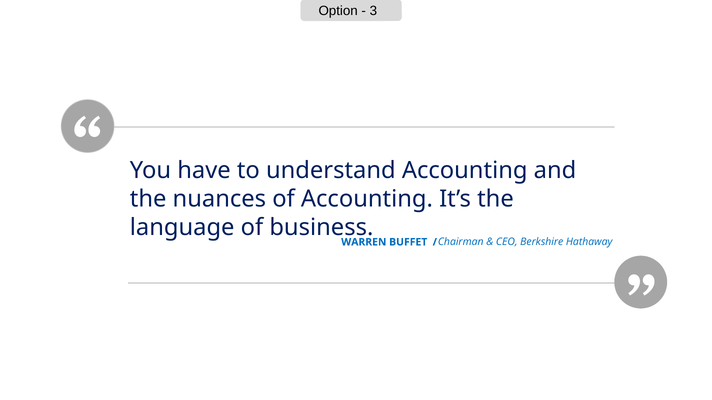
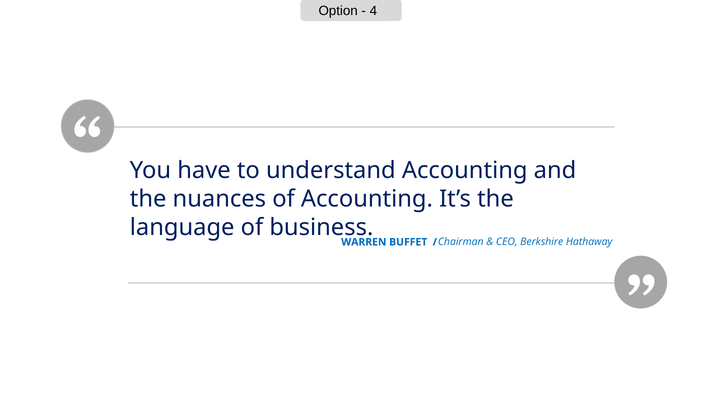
3: 3 -> 4 (373, 11)
